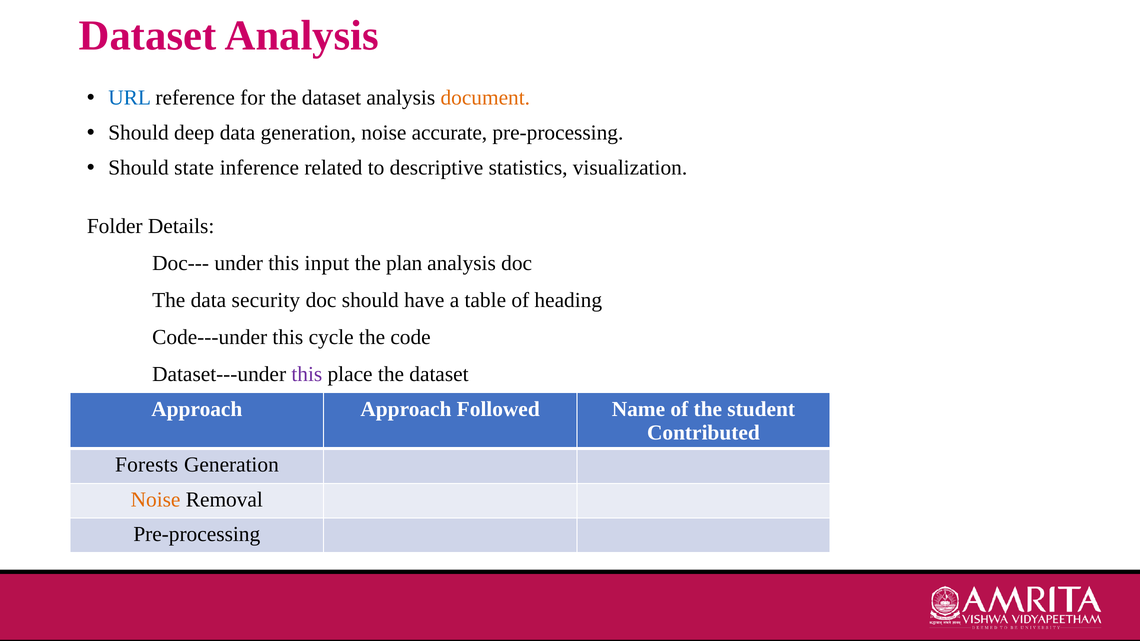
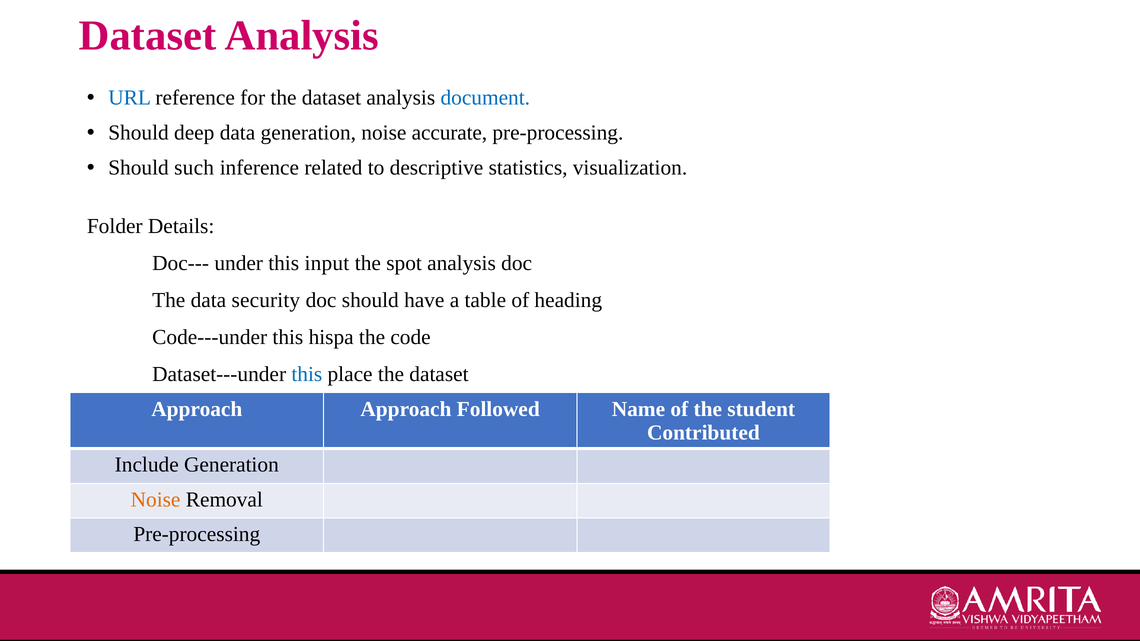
document colour: orange -> blue (485, 98)
state: state -> such (194, 168)
plan: plan -> spot (404, 263)
cycle: cycle -> hispa (331, 337)
this colour: purple -> blue (307, 374)
Forests: Forests -> Include (147, 465)
